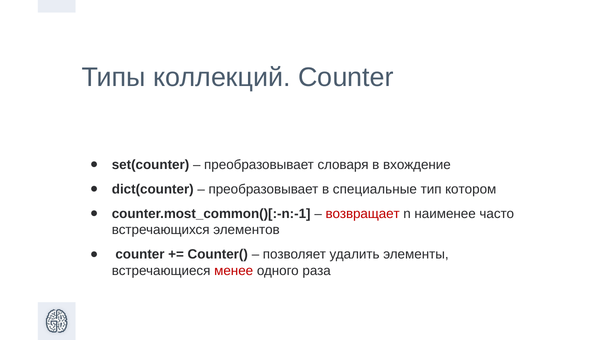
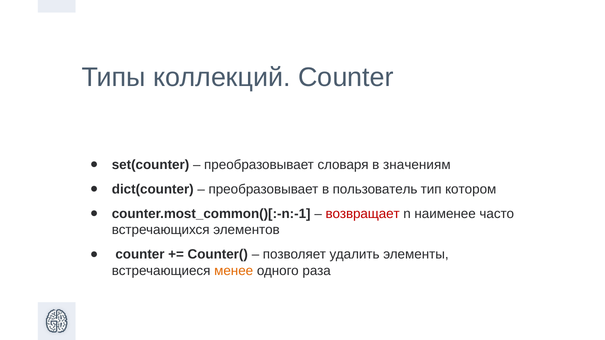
вхождение: вхождение -> значениям (417, 165)
специальные: специальные -> пользователь (375, 190)
менее colour: red -> orange (234, 271)
